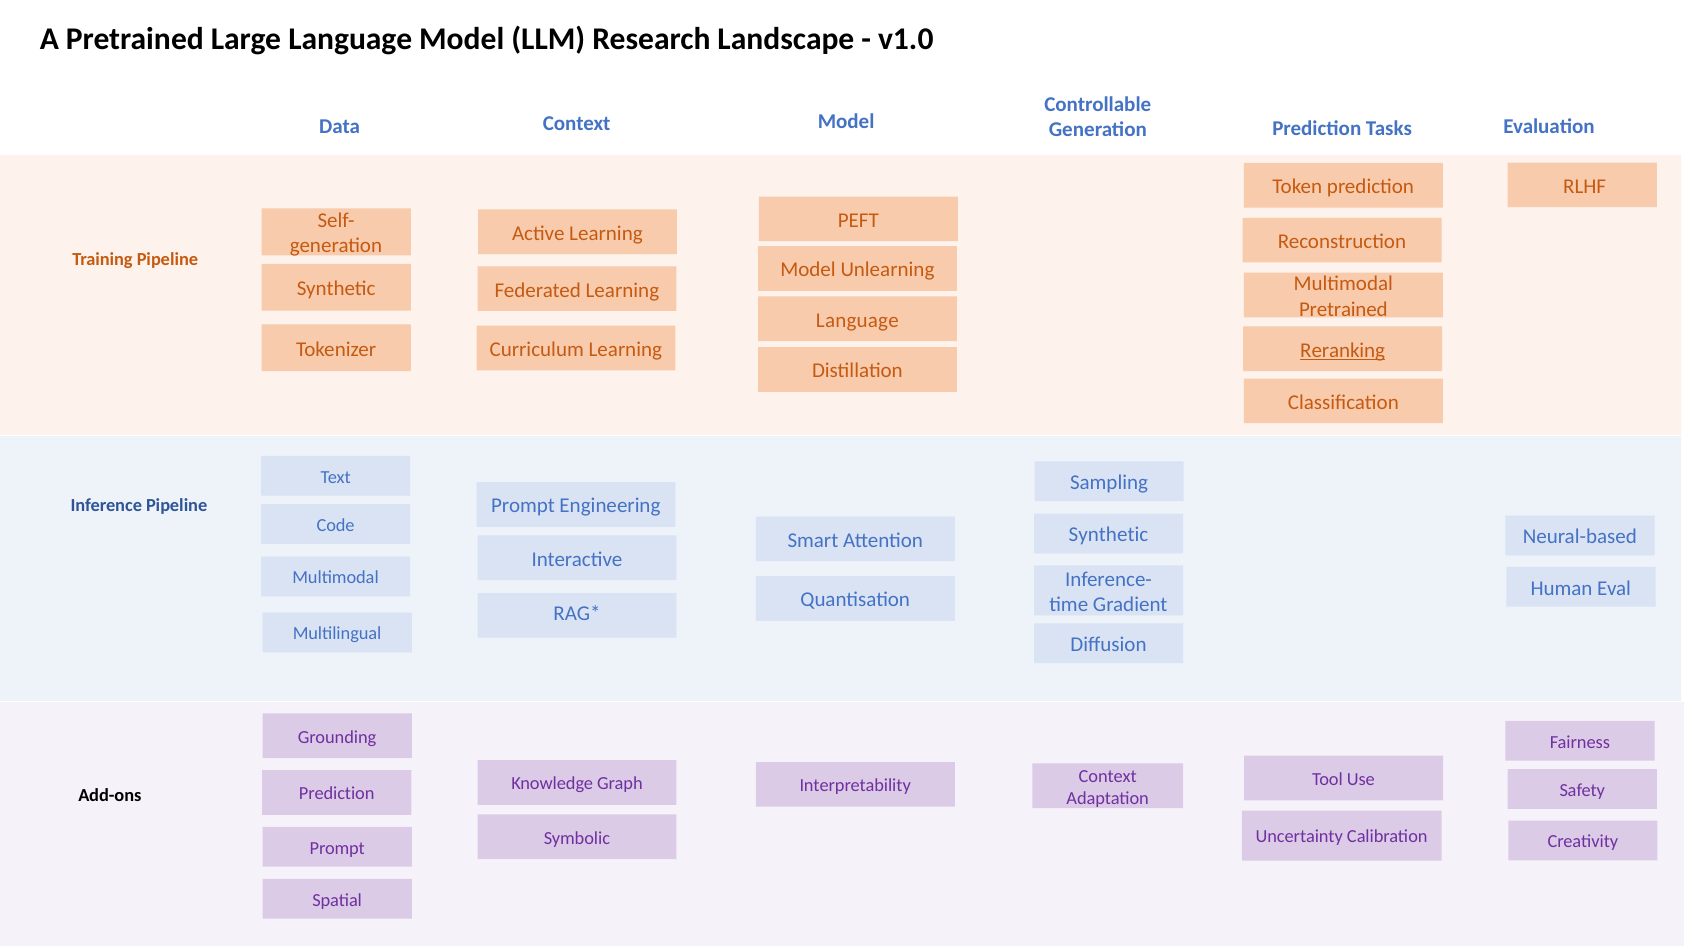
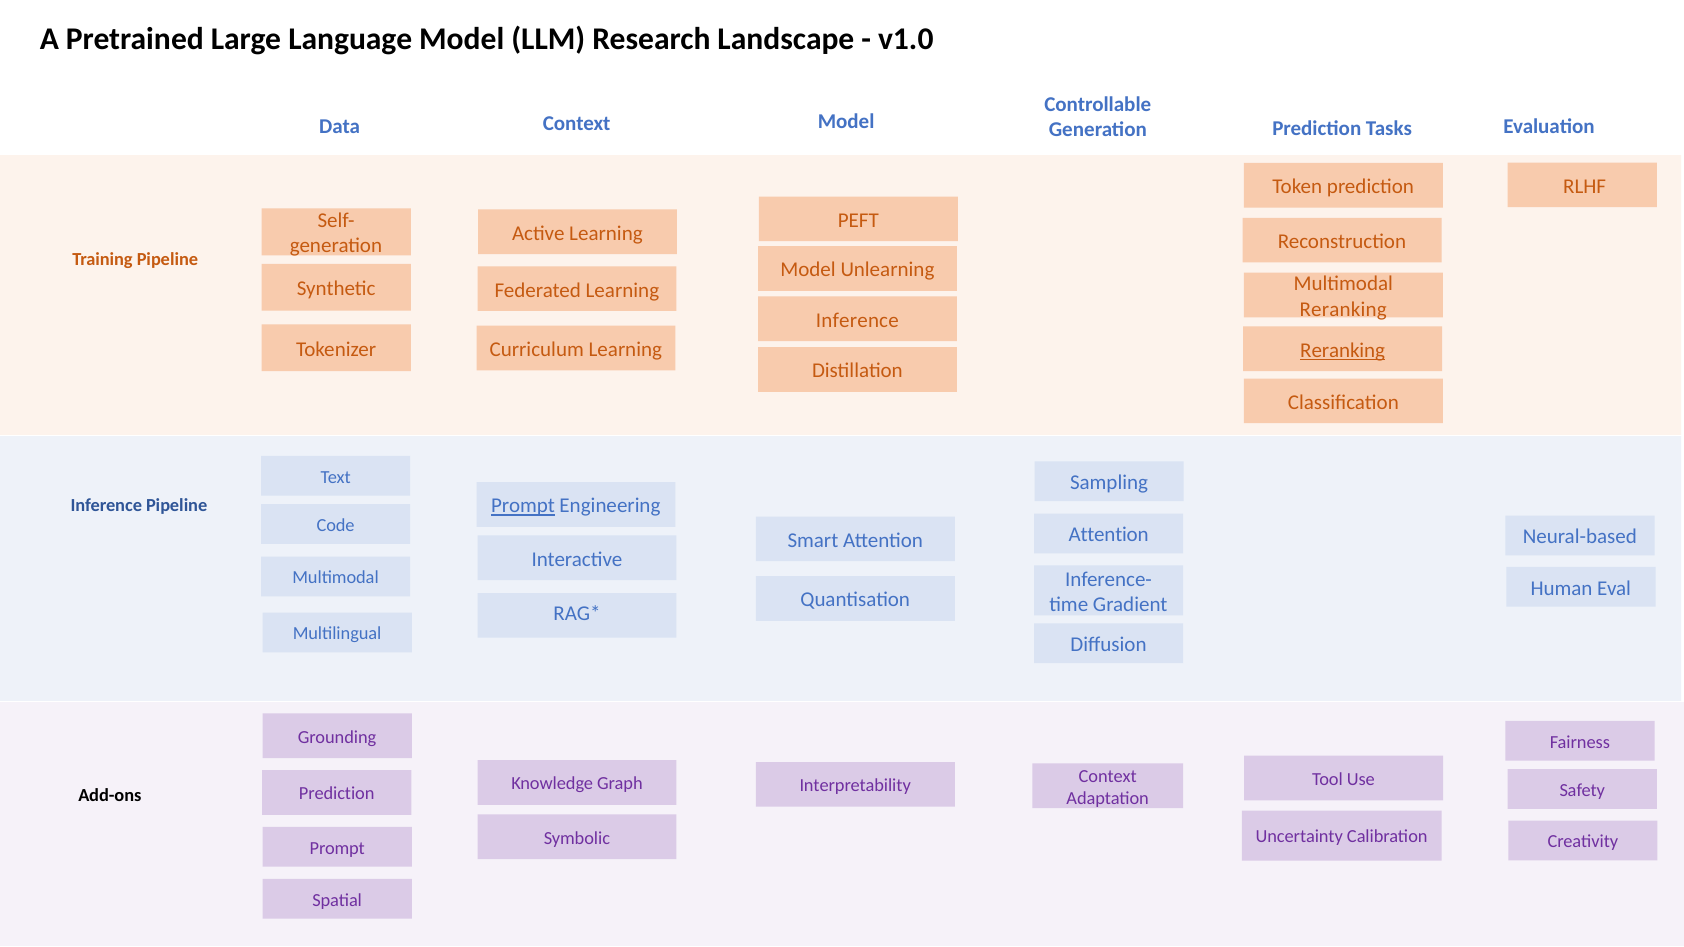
Pretrained: Pretrained -> Reranking (1343, 309)
Language: Language -> Inference (857, 320)
Prompt underline: none -> present (523, 506)
Synthetic: Synthetic -> Attention (1109, 535)
